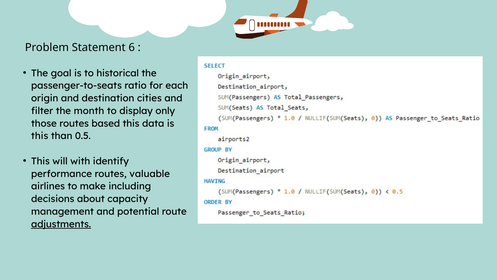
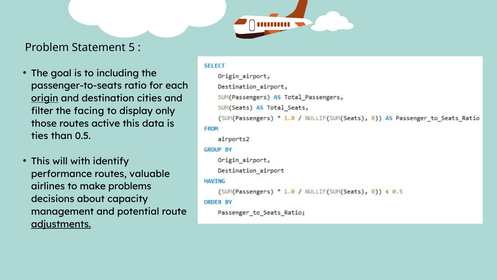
6: 6 -> 5 (132, 48)
historical: historical -> including (118, 73)
origin underline: none -> present (45, 98)
month: month -> facing (89, 111)
based: based -> active (106, 123)
this: this -> ties (40, 136)
including: including -> problems (130, 186)
